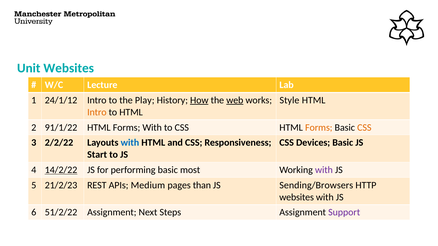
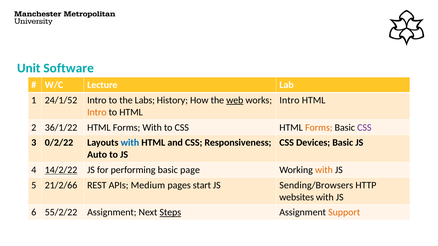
Unit Websites: Websites -> Software (69, 68)
24/1/12: 24/1/12 -> 24/1/52 (61, 100)
Play: Play -> Labs (145, 100)
How underline: present -> none (199, 100)
Style: Style -> Intro (289, 100)
91/1/22: 91/1/22 -> 36/1/22 (61, 128)
CSS colour: orange -> purple (364, 128)
2/2/22: 2/2/22 -> 0/2/22 (59, 143)
Start: Start -> Auto (97, 155)
most: most -> page (190, 170)
with colour: purple -> orange (324, 170)
21/2/23: 21/2/23 -> 21/2/66 (61, 185)
than: than -> start (202, 185)
51/2/22: 51/2/22 -> 55/2/22 (61, 213)
Steps underline: none -> present (170, 213)
Support colour: purple -> orange (344, 213)
